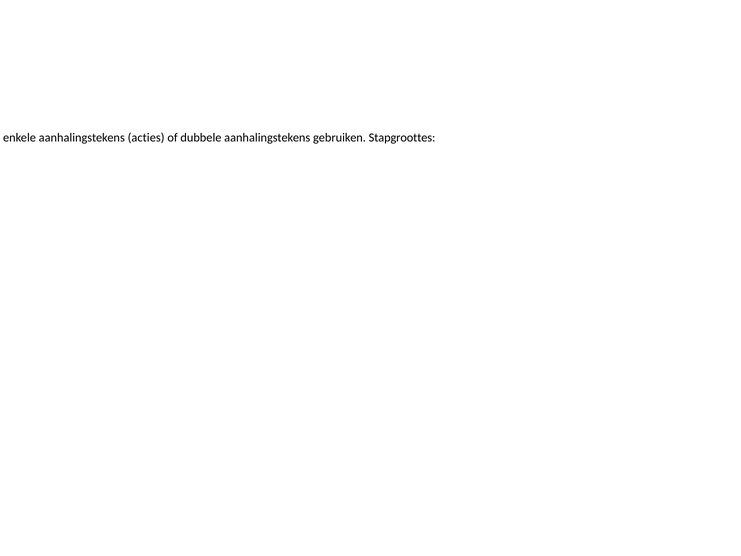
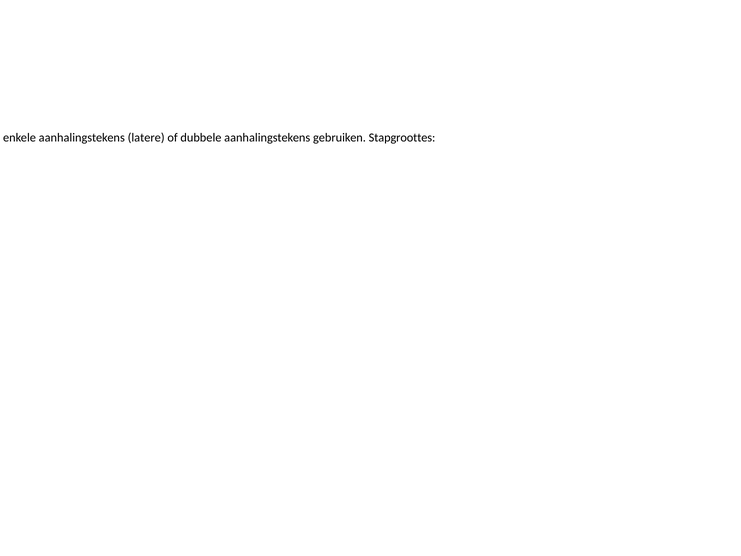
acties: acties -> latere (146, 138)
